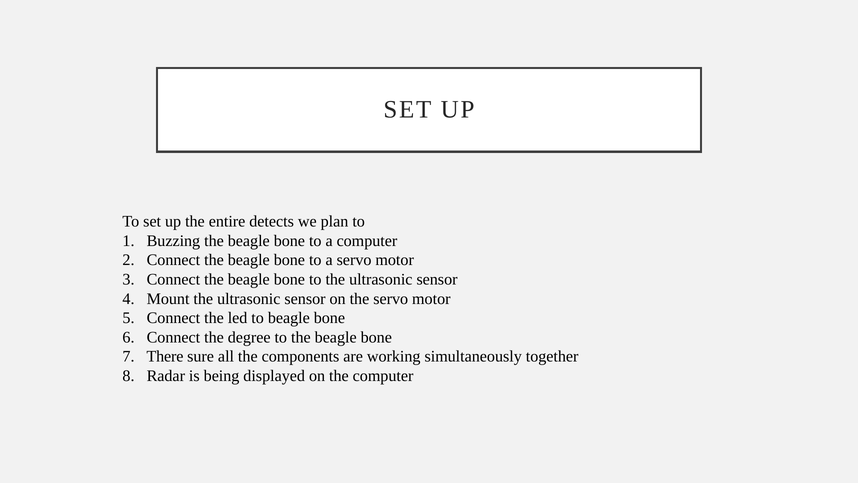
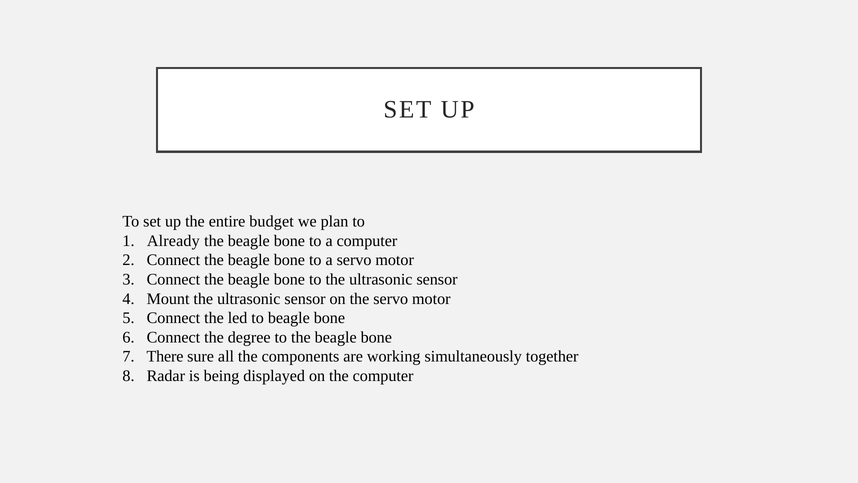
detects: detects -> budget (272, 221)
Buzzing: Buzzing -> Already (173, 241)
